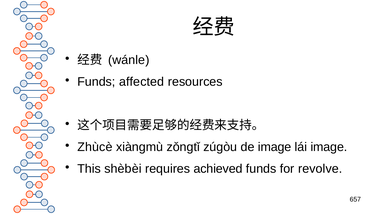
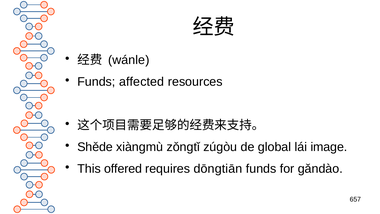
Zhùcè: Zhùcè -> Shěde (95, 147)
de image: image -> global (275, 147)
shèbèi: shèbèi -> offered (123, 168)
achieved: achieved -> dōngtiān (218, 168)
revolve: revolve -> gǎndào (320, 168)
